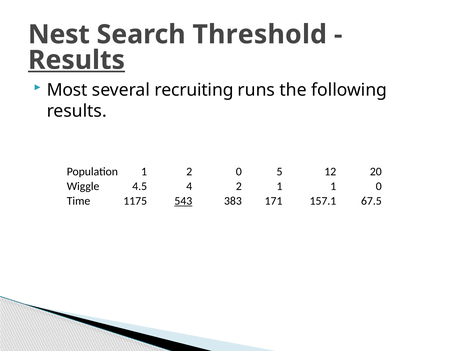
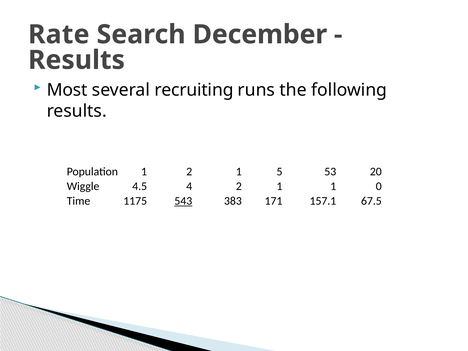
Nest: Nest -> Rate (59, 35)
Threshold: Threshold -> December (260, 35)
Results underline: present -> none (76, 60)
1 2 0: 0 -> 1 (239, 172)
12: 12 -> 53 (330, 172)
